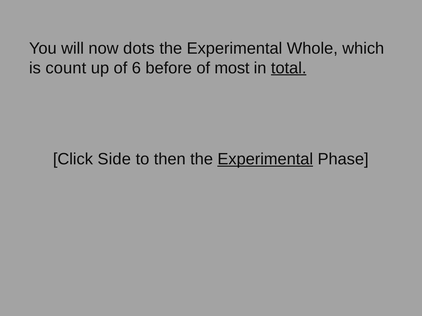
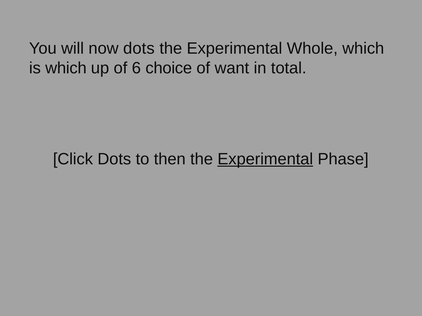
is count: count -> which (66, 68)
before: before -> choice (169, 68)
most: most -> want (232, 68)
total underline: present -> none (289, 68)
Click Side: Side -> Dots (114, 159)
